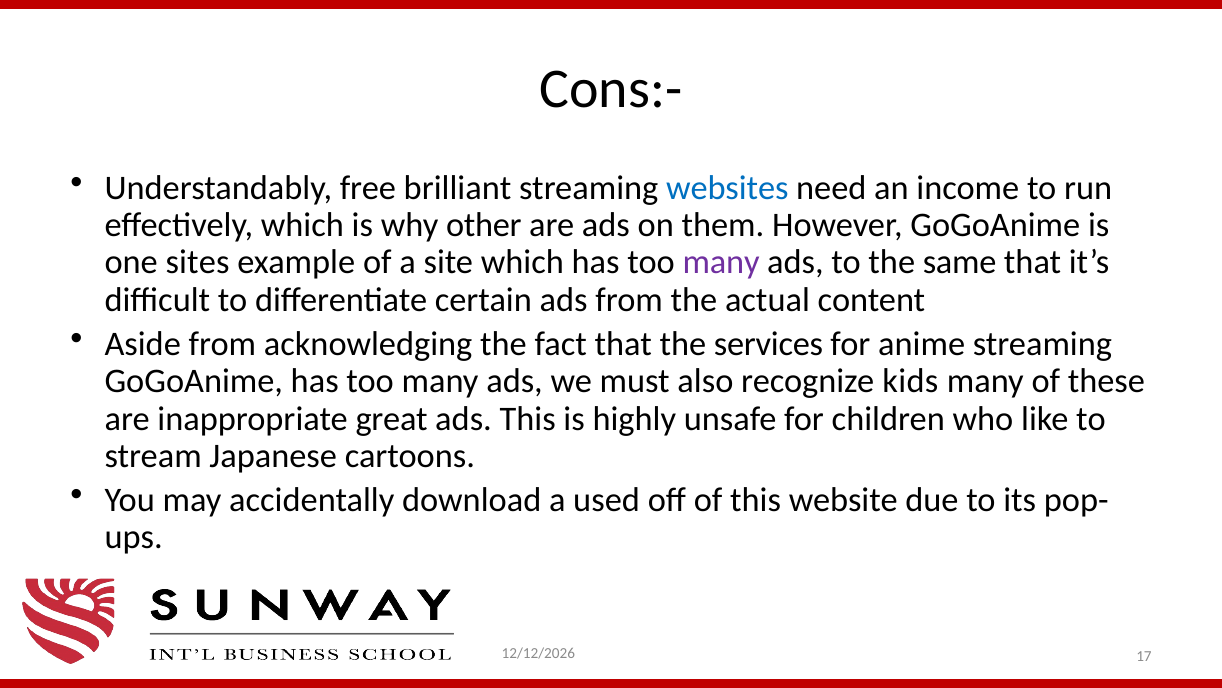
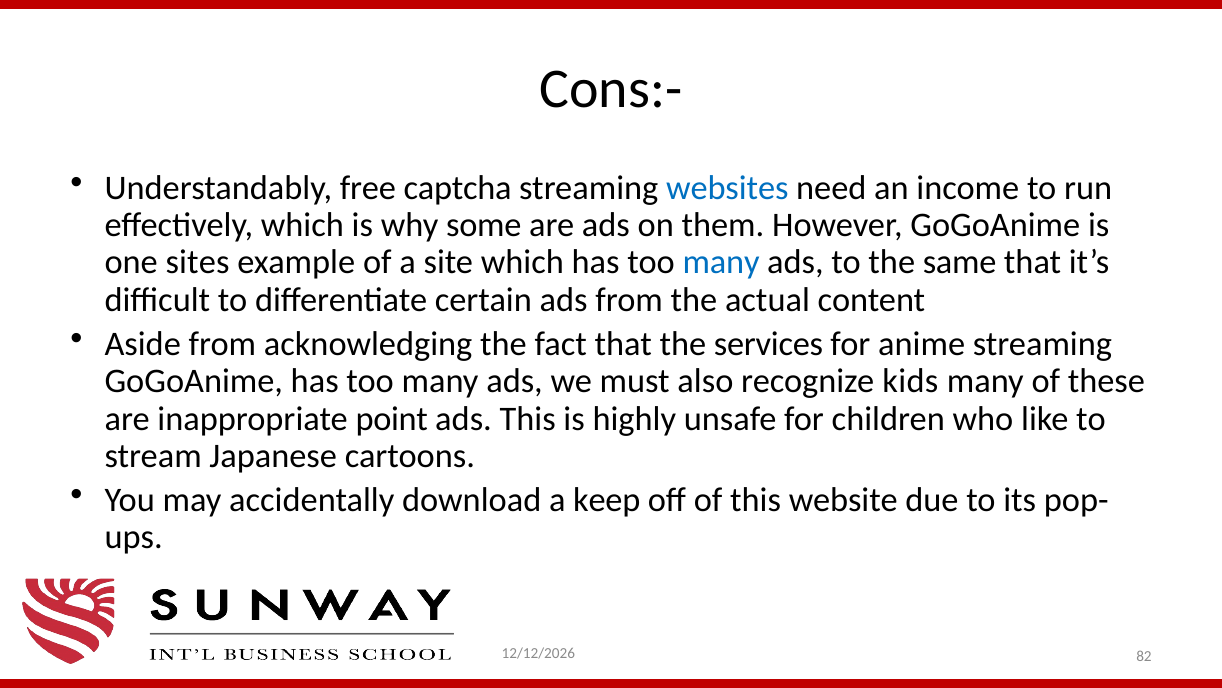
brilliant: brilliant -> captcha (458, 188)
other: other -> some (484, 225)
many colour: purple -> blue (721, 262)
great: great -> point (392, 418)
used: used -> keep (607, 500)
17: 17 -> 82 (1144, 656)
